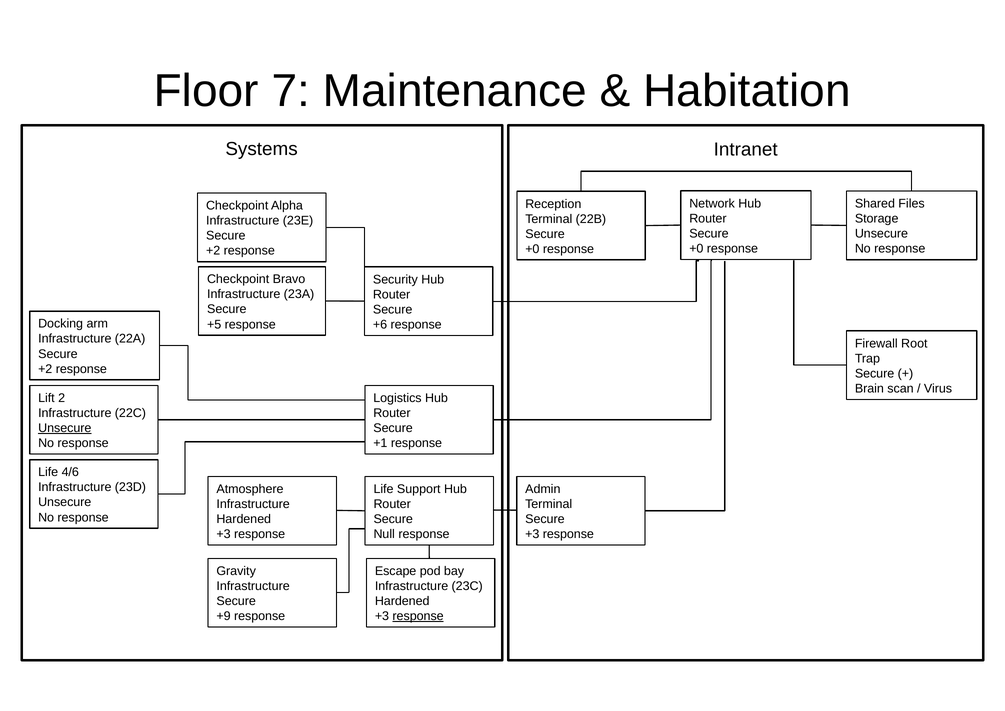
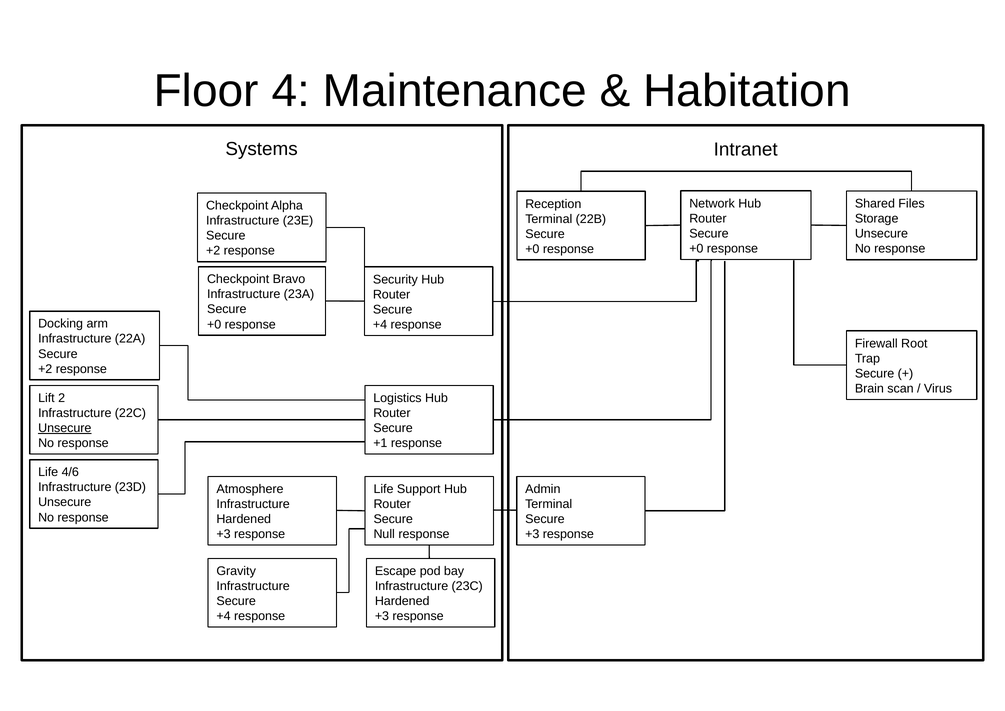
7: 7 -> 4 (291, 91)
+5: +5 -> +0 (214, 324)
+6: +6 -> +4 (380, 324)
+9: +9 -> +4 (224, 616)
response underline: present -> none (418, 616)
